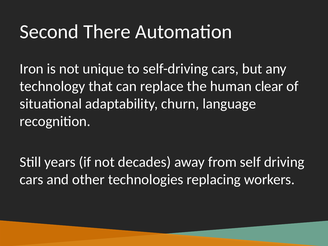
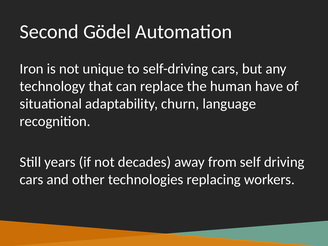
There: There -> Gödel (107, 32)
clear: clear -> have (269, 86)
